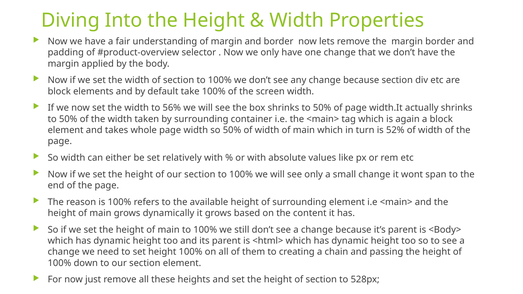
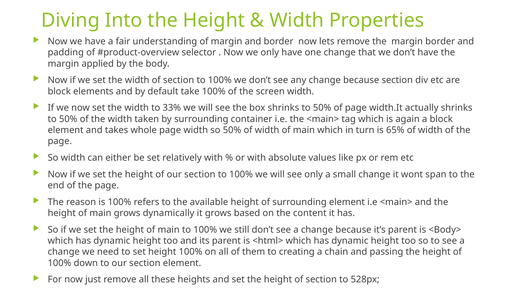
56%: 56% -> 33% (172, 108)
52%: 52% -> 65% (395, 130)
